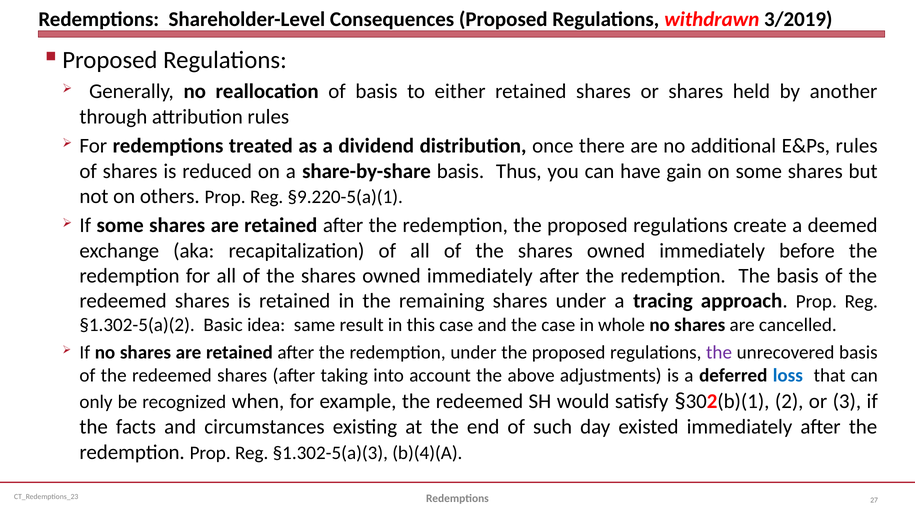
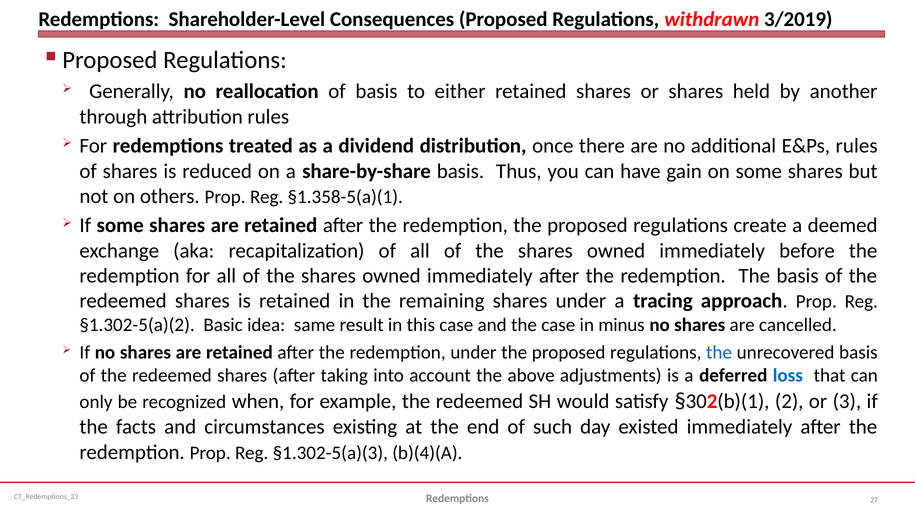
§9.220-5(a)(1: §9.220-5(a)(1 -> §1.358-5(a)(1 (345, 197)
whole: whole -> minus (621, 325)
the colour: purple -> blue (719, 352)
